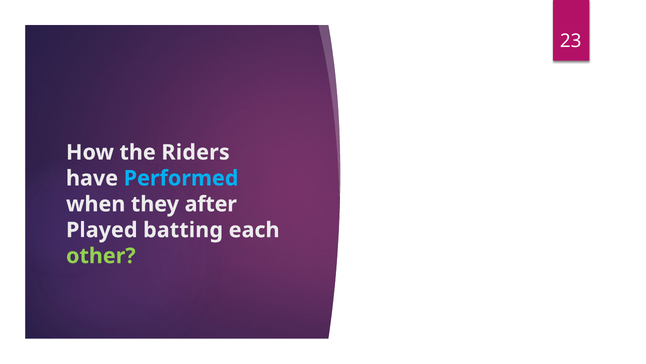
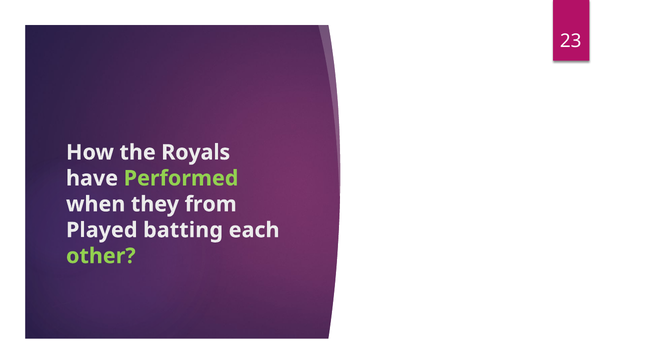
Riders: Riders -> Royals (196, 152)
Performed colour: light blue -> light green (181, 178)
after: after -> from (211, 204)
